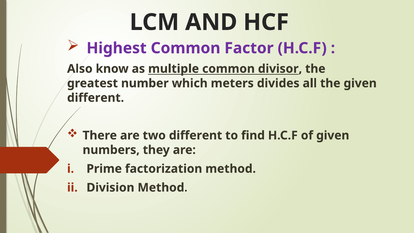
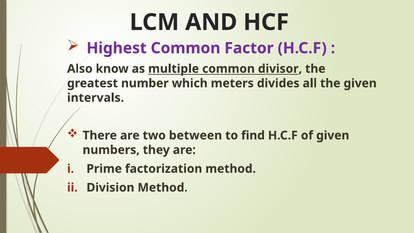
different: different -> intervals (96, 98)
two different: different -> between (195, 135)
